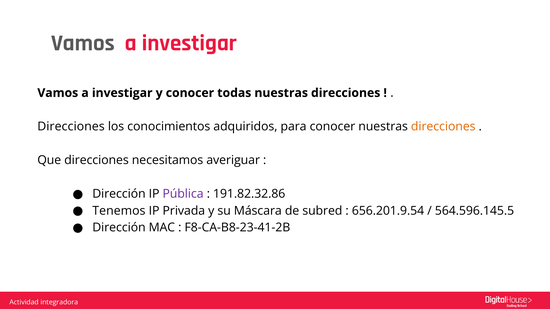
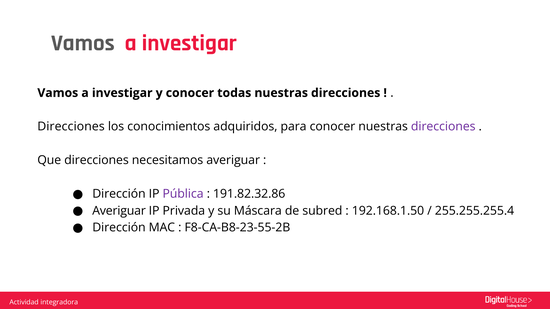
direcciones colour: orange -> purple (443, 127)
Tenemos: Tenemos -> Averiguar (119, 211)
656.201.9.54: 656.201.9.54 -> 192.168.1.50 (388, 211)
564.596.145.5: 564.596.145.5 -> 255.255.255.4 (474, 211)
F8-CA-B8-23-41-2B: F8-CA-B8-23-41-2B -> F8-CA-B8-23-55-2B (237, 228)
